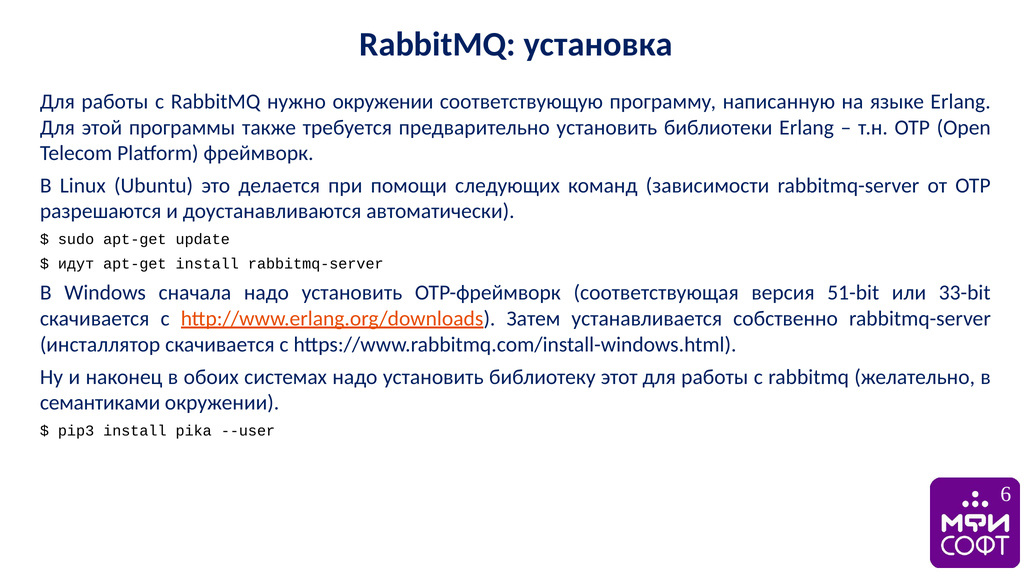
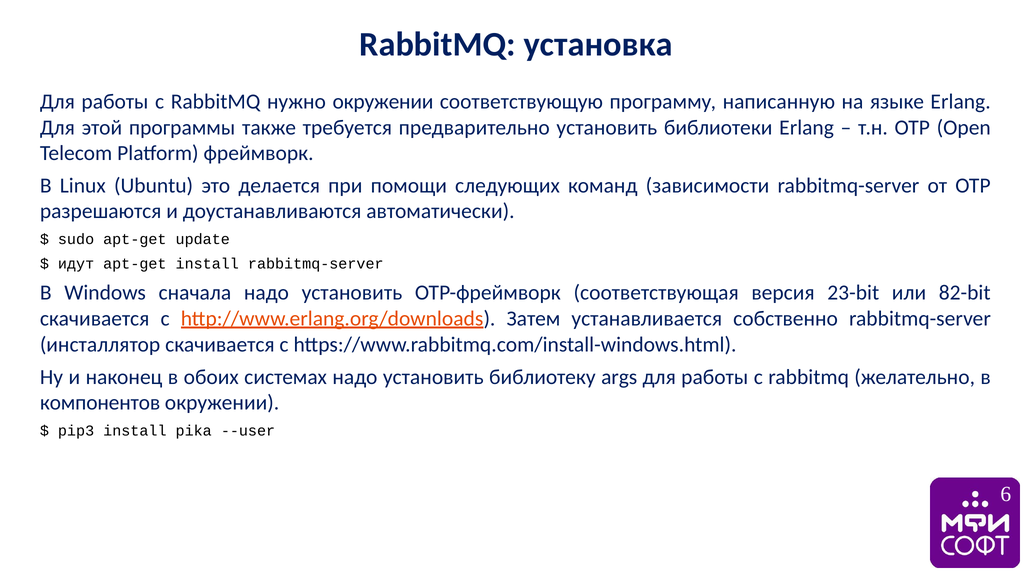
51-bit: 51-bit -> 23-bit (853, 293)
33-bit: 33-bit -> 82-bit (965, 293)
этот: этот -> args (619, 377)
семантиками: семантиками -> компонентов (100, 403)
